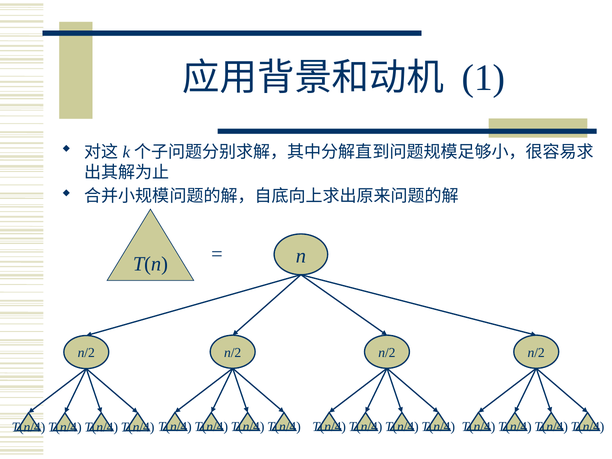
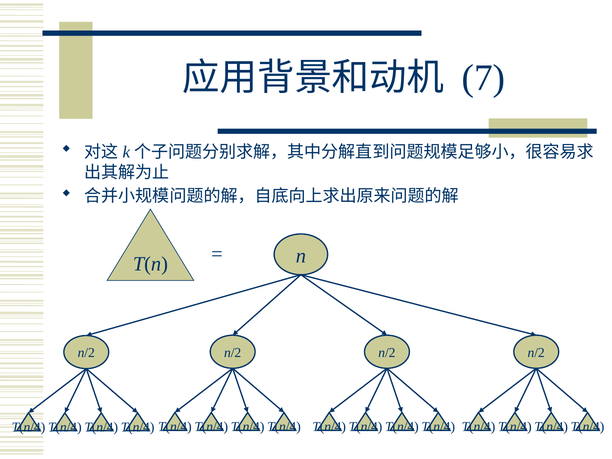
1: 1 -> 7 (483, 78)
